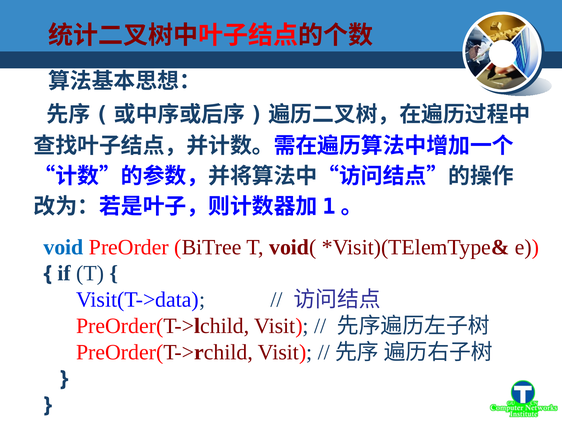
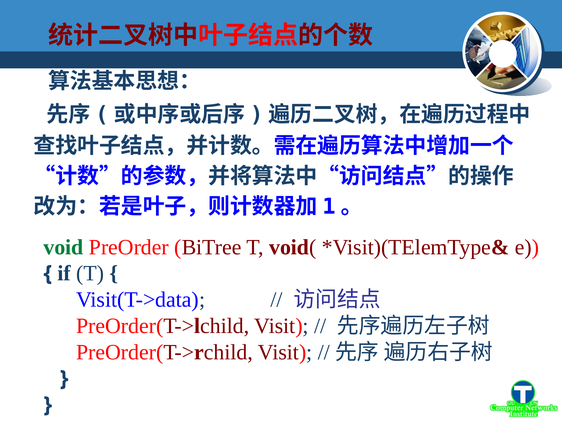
void colour: blue -> green (63, 247)
